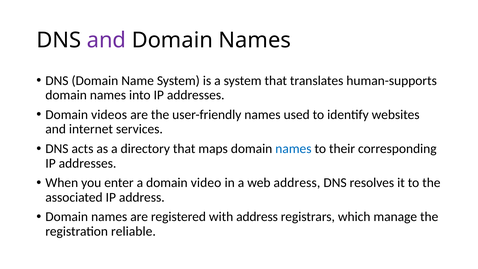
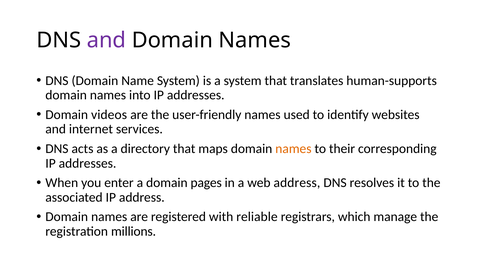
names colour: blue -> orange (293, 149)
video: video -> pages (206, 183)
with address: address -> reliable (257, 217)
reliable: reliable -> millions (134, 231)
